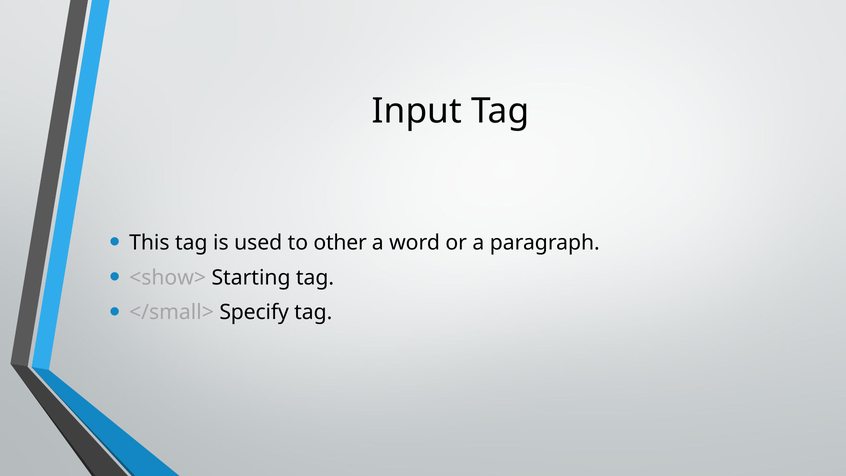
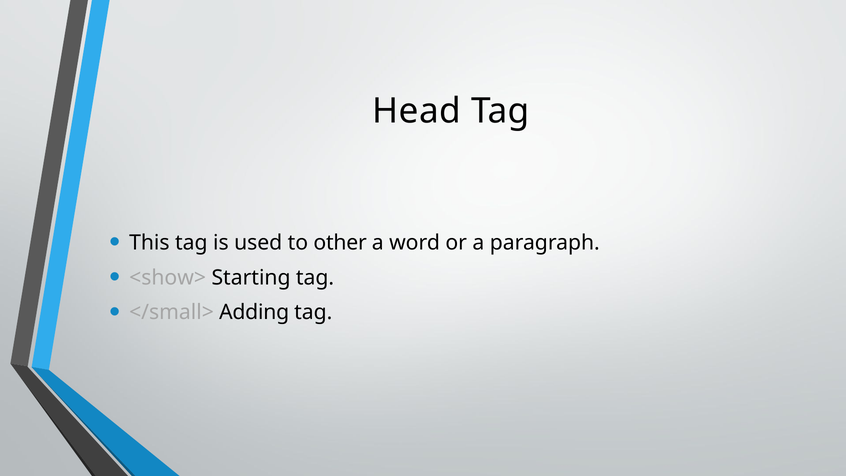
Input: Input -> Head (417, 111)
Specify: Specify -> Adding (254, 312)
